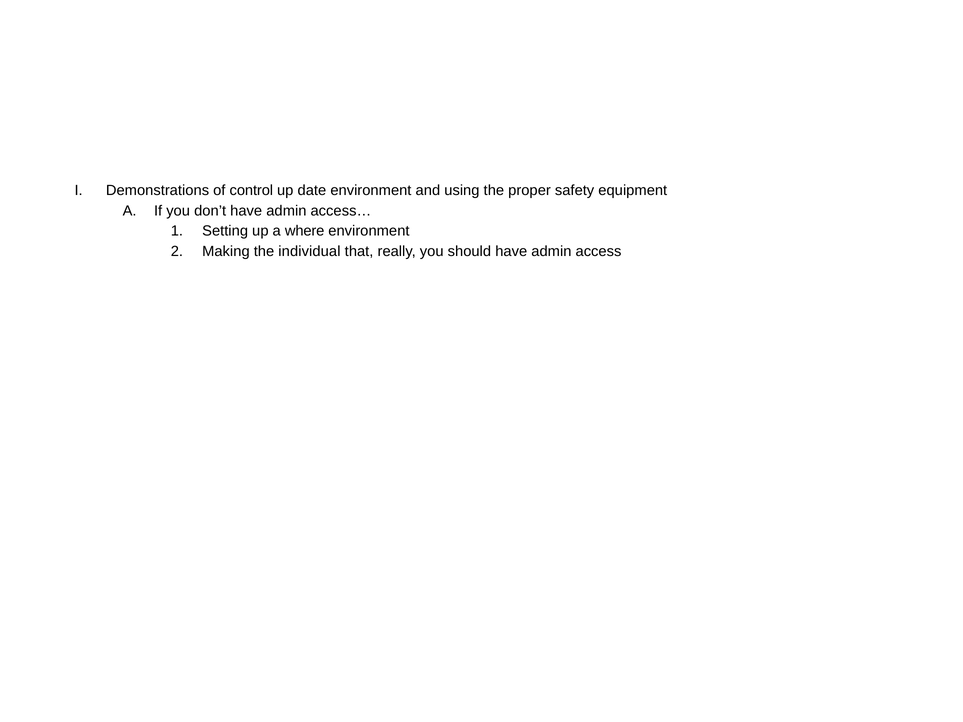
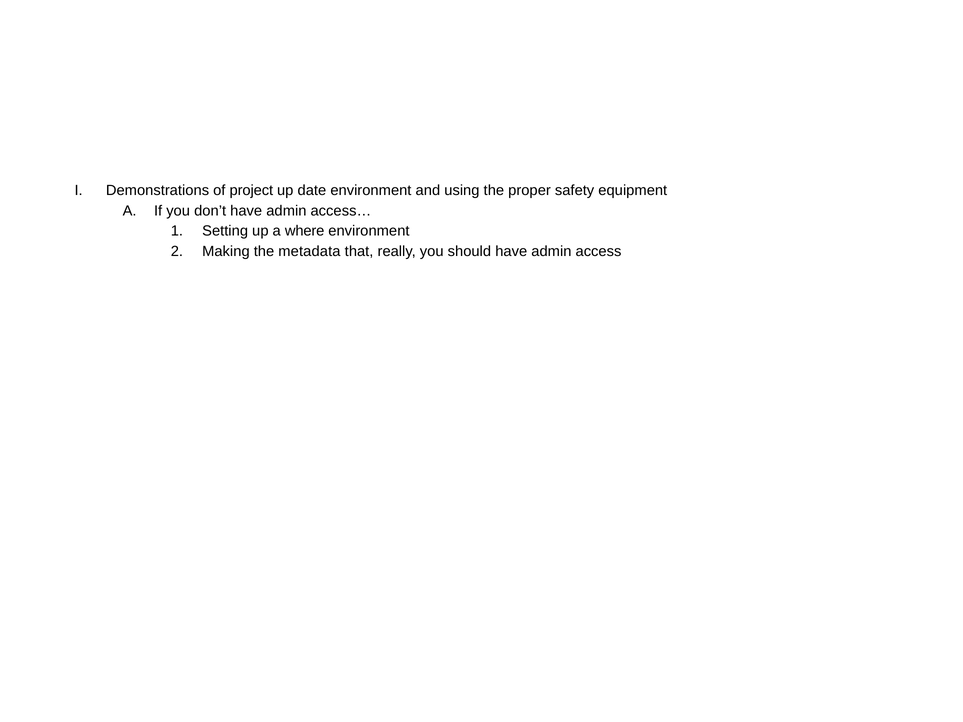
control: control -> project (251, 191)
individual: individual -> metadata (309, 251)
